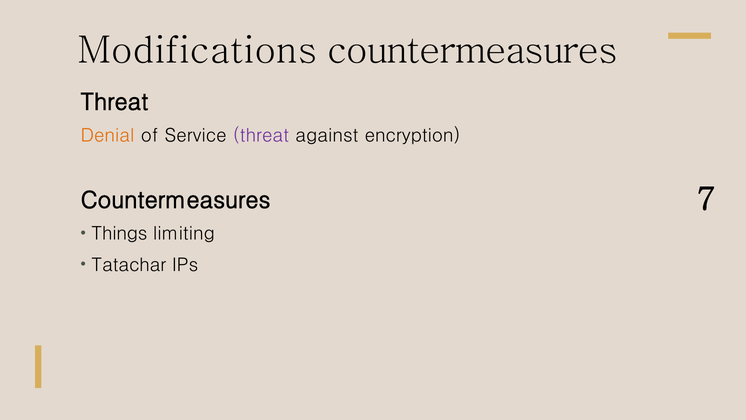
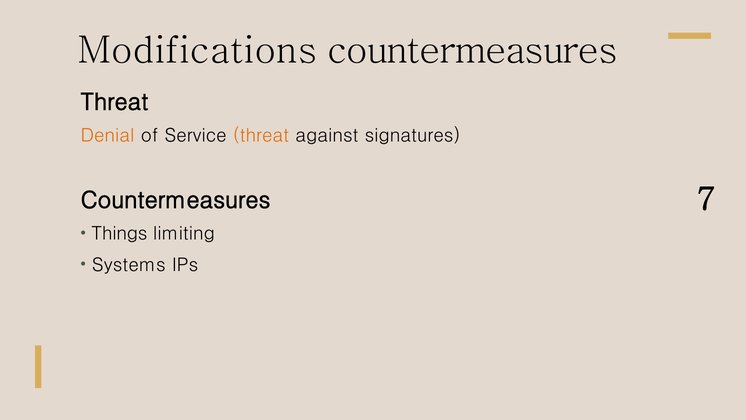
threat colour: purple -> orange (261, 136)
encryption: encryption -> signatures (413, 136)
Tatachar: Tatachar -> Systems (129, 265)
